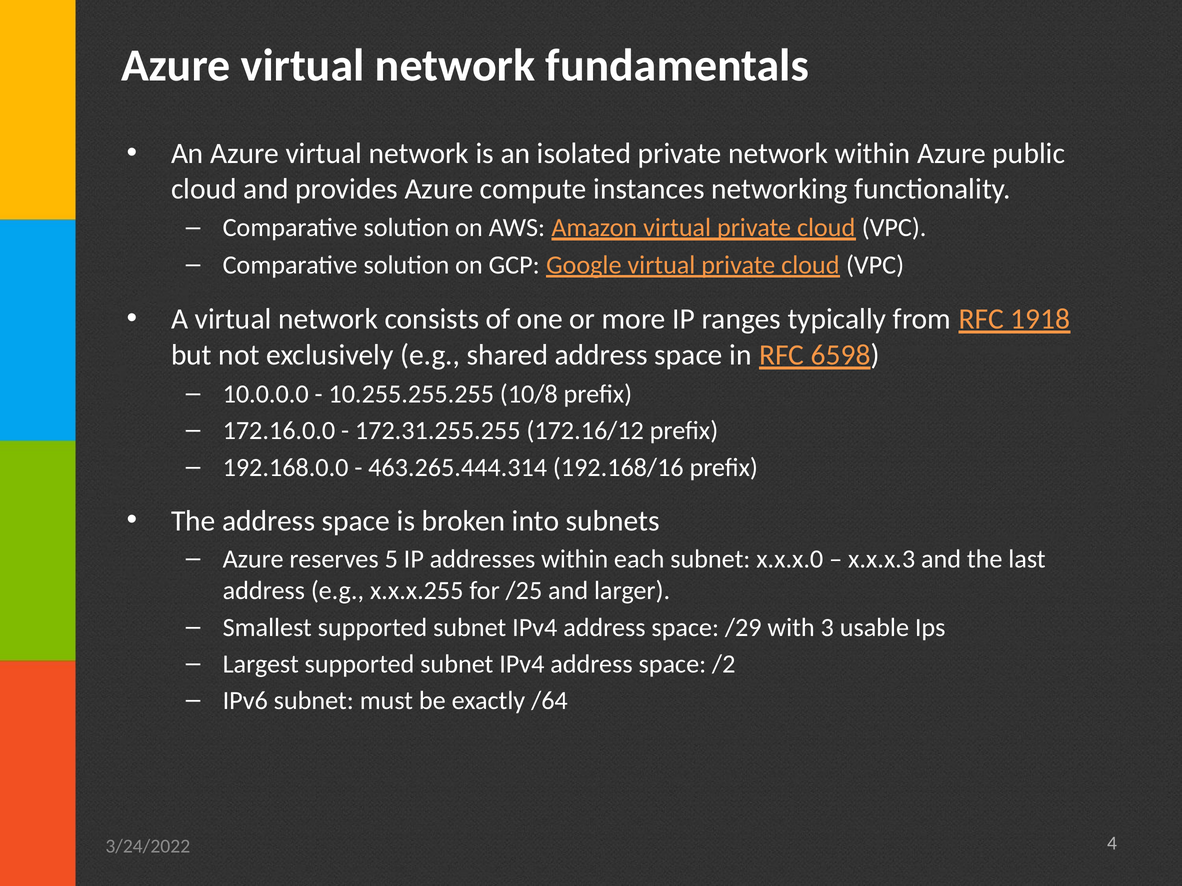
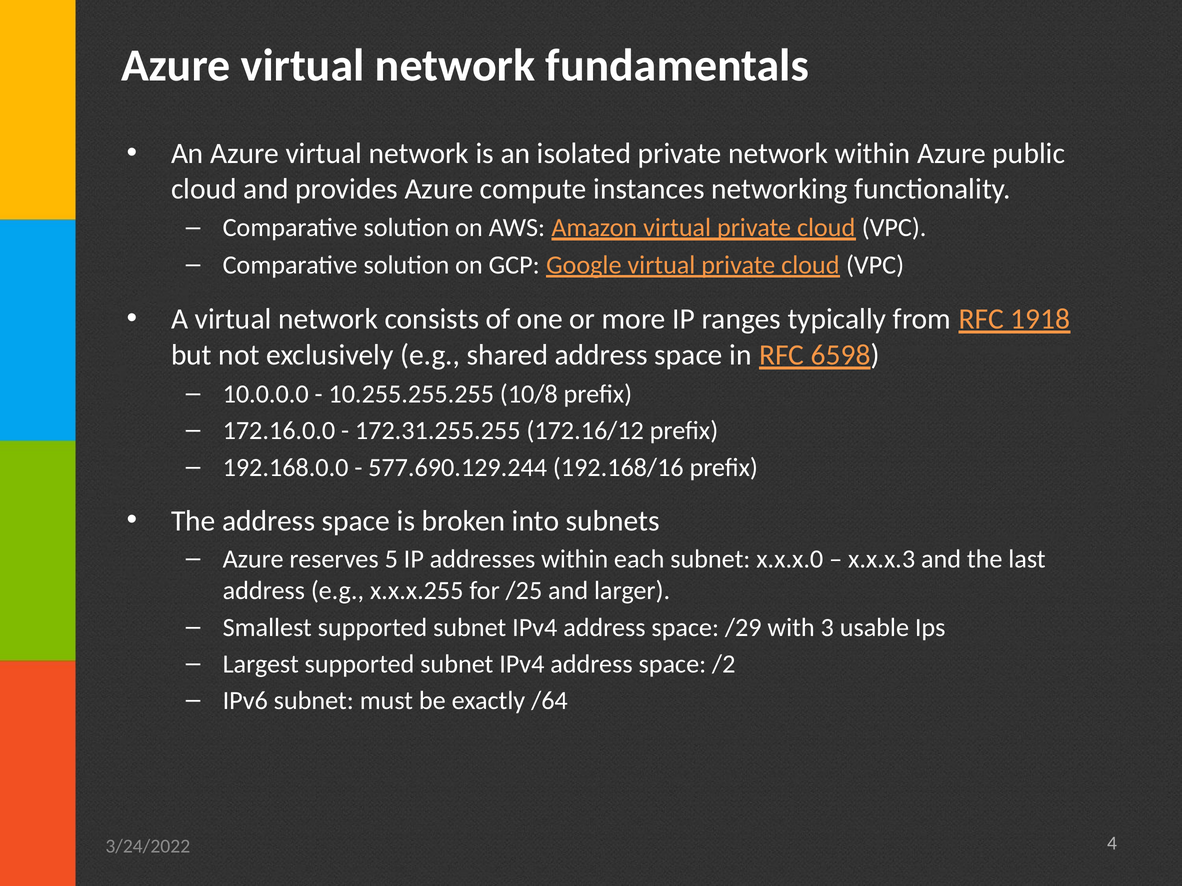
463.265.444.314: 463.265.444.314 -> 577.690.129.244 (458, 468)
